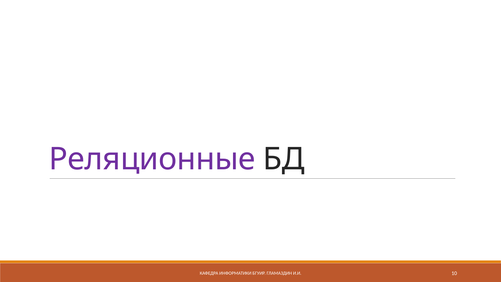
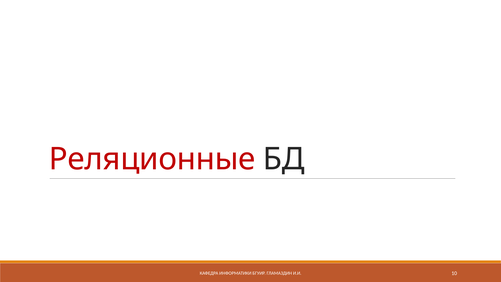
Реляционные colour: purple -> red (152, 159)
